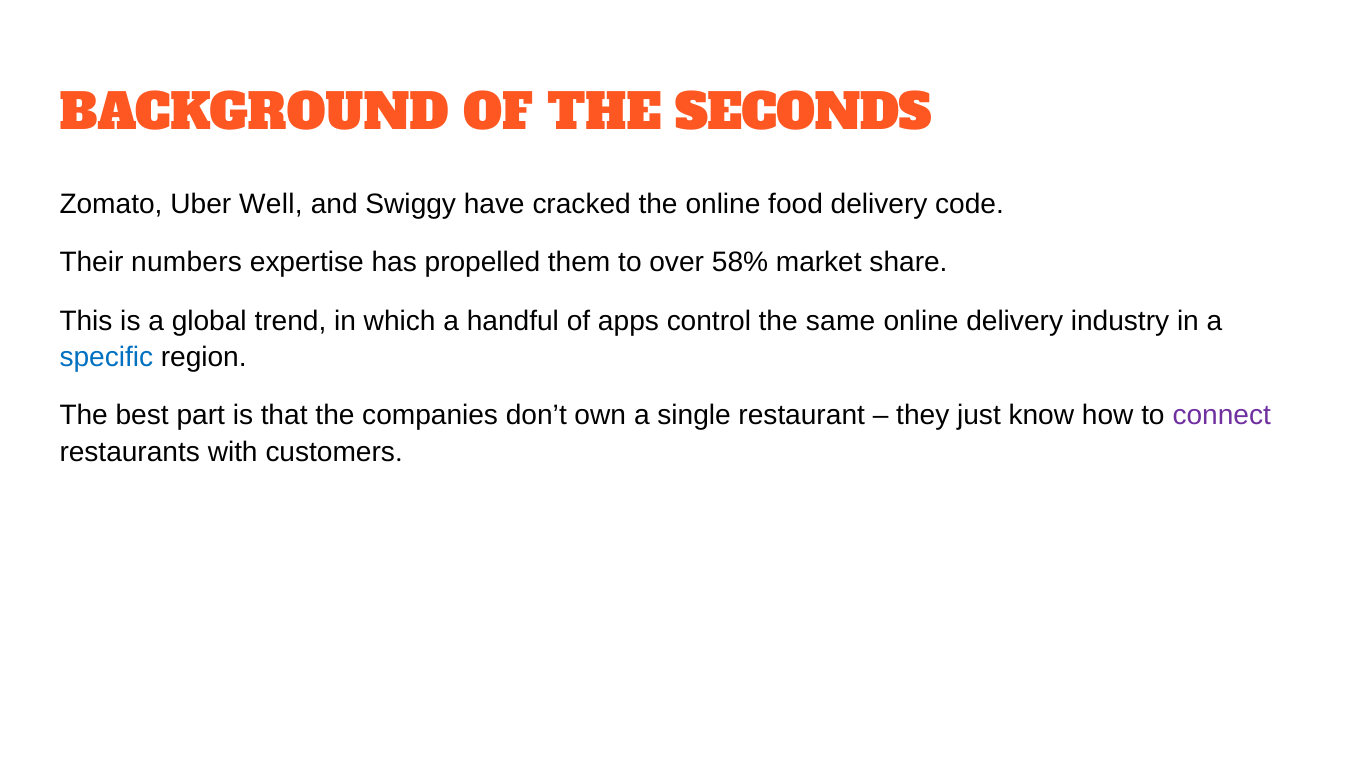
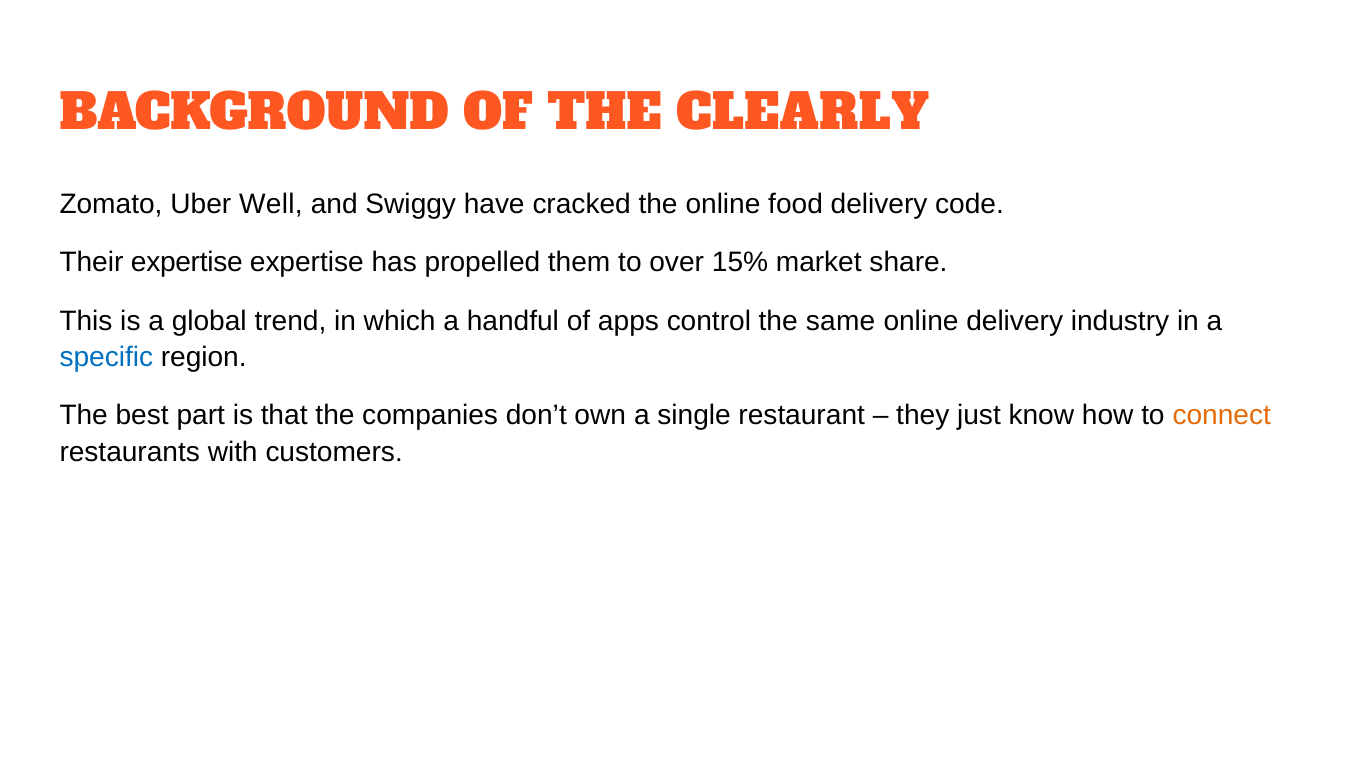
SECONDS: SECONDS -> CLEARLY (803, 114)
Their numbers: numbers -> expertise (187, 263)
58%: 58% -> 15% (740, 263)
connect colour: purple -> orange (1222, 416)
